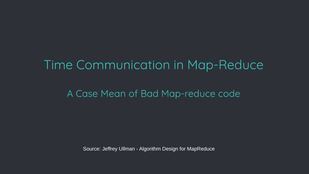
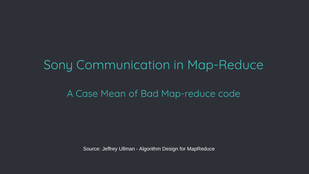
Time: Time -> Sony (58, 65)
